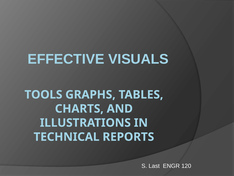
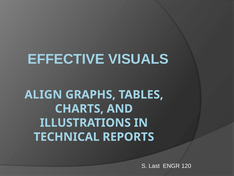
TOOLS: TOOLS -> ALIGN (43, 94)
